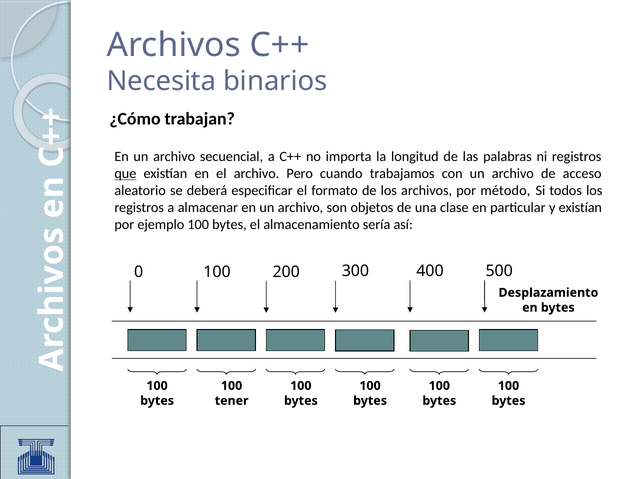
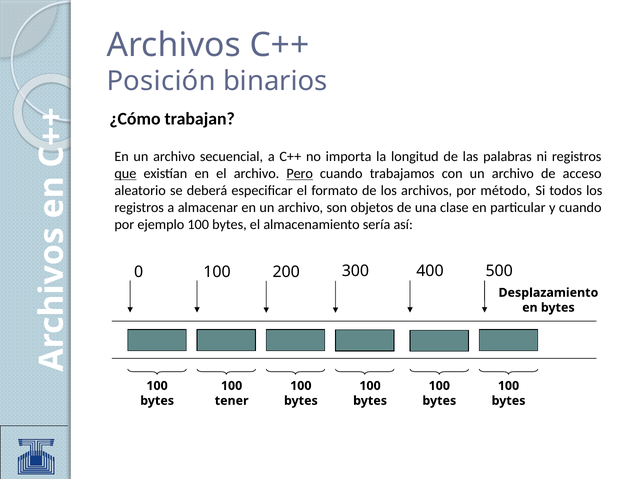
Necesita: Necesita -> Posición (161, 81)
Pero underline: none -> present (300, 174)
y existían: existían -> cuando (580, 208)
